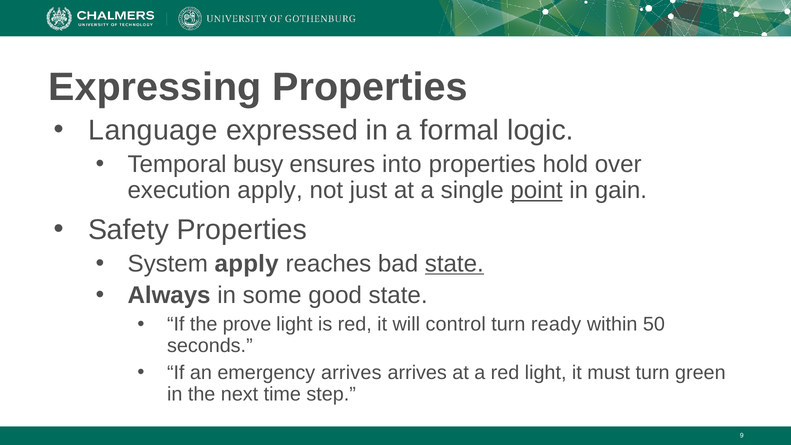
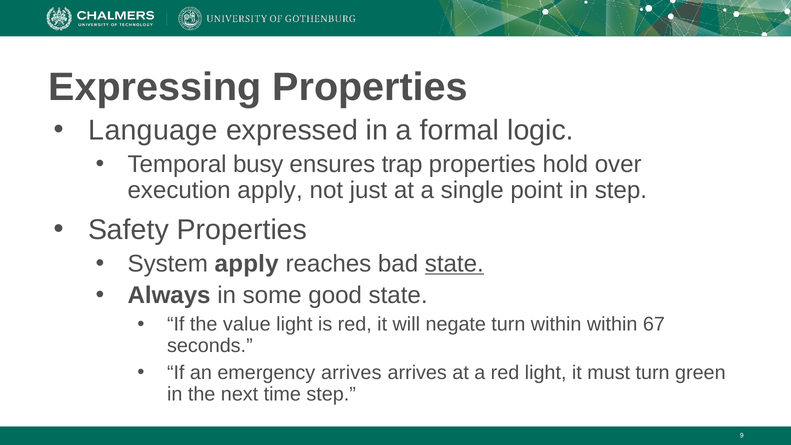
into: into -> trap (402, 164)
point underline: present -> none (537, 190)
in gain: gain -> step (621, 190)
prove: prove -> value (247, 324)
control: control -> negate (456, 324)
turn ready: ready -> within (556, 324)
50: 50 -> 67 (654, 324)
